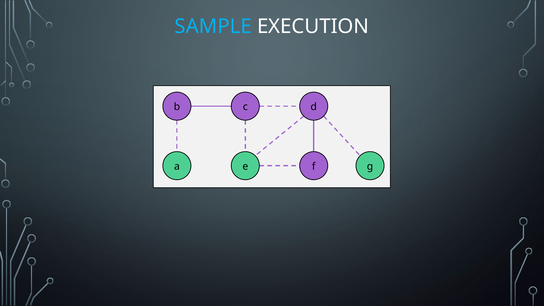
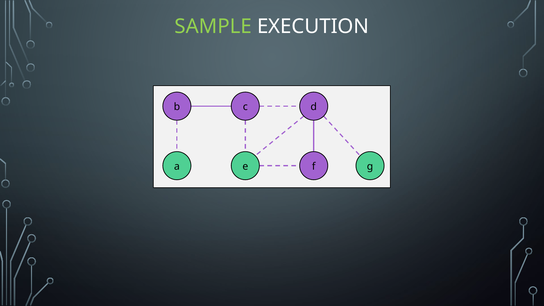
SAMPLE colour: light blue -> light green (213, 26)
